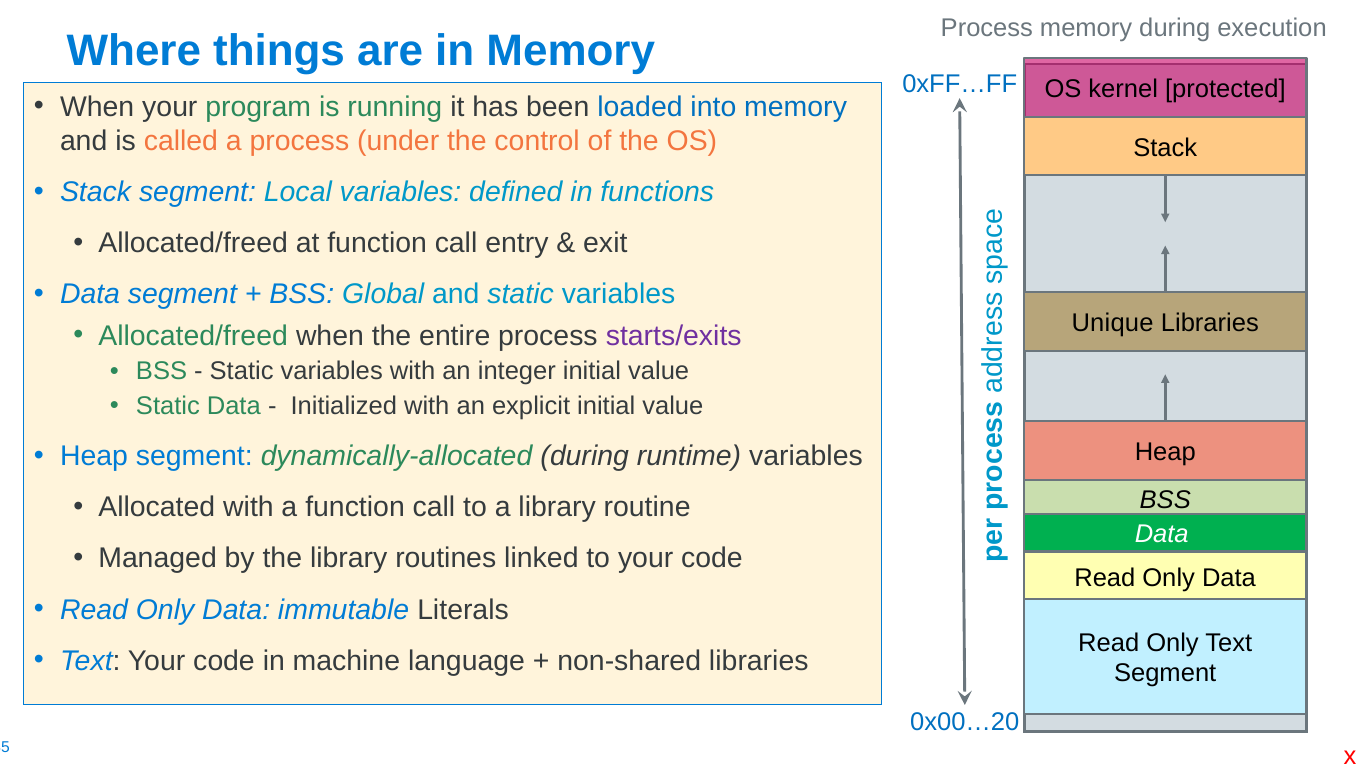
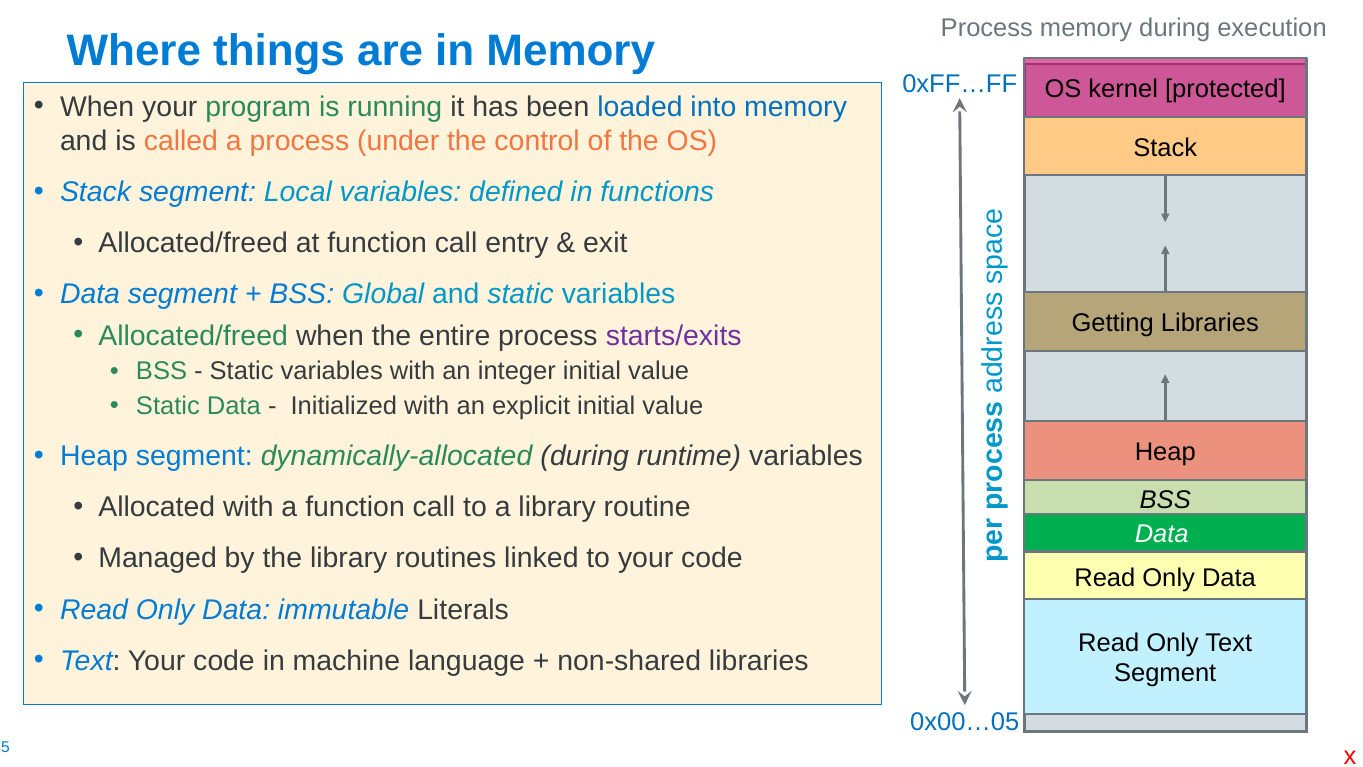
Unique: Unique -> Getting (1113, 323)
0x00…20: 0x00…20 -> 0x00…05 (965, 722)
